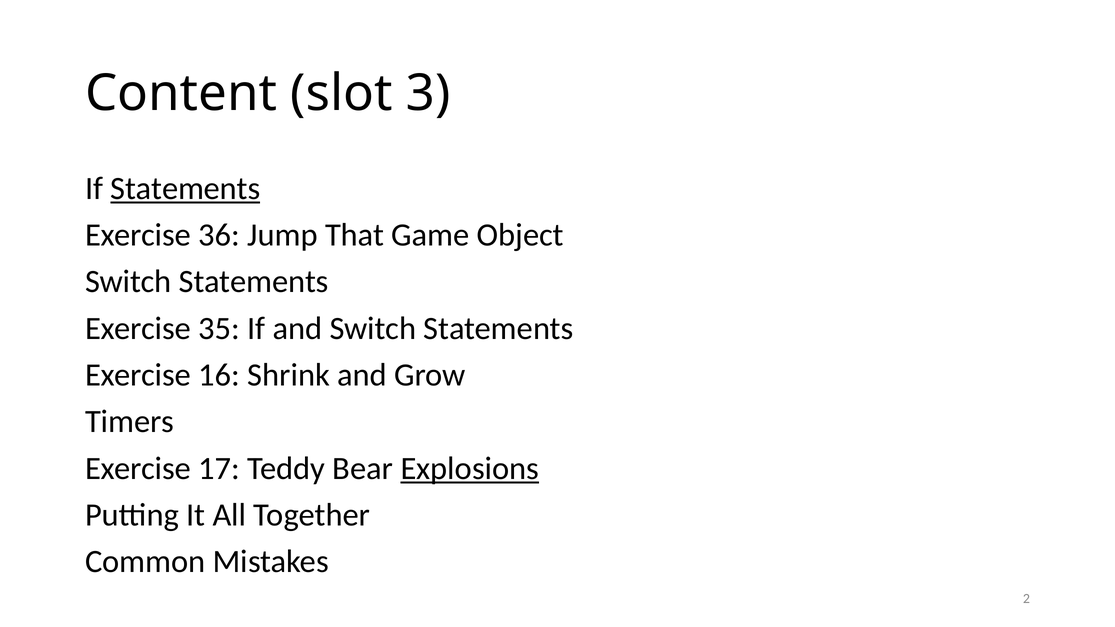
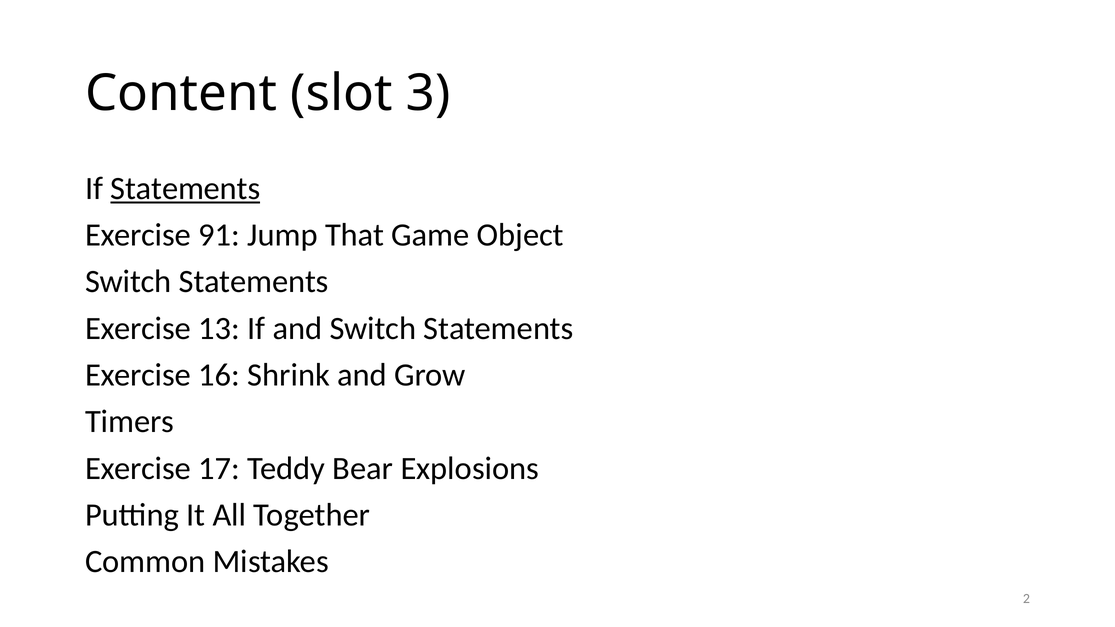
36: 36 -> 91 (219, 235)
35: 35 -> 13 (219, 329)
Explosions underline: present -> none (470, 469)
